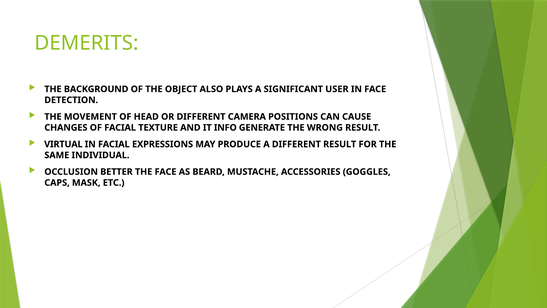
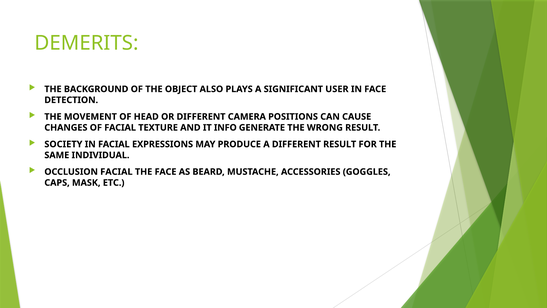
VIRTUAL: VIRTUAL -> SOCIETY (63, 144)
OCCLUSION BETTER: BETTER -> FACIAL (116, 172)
